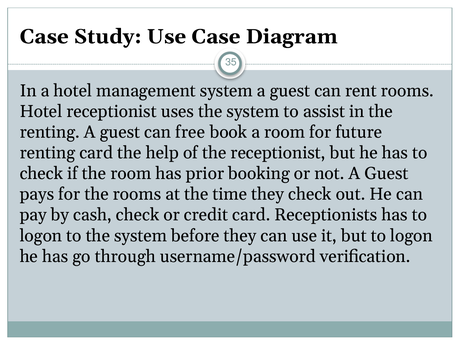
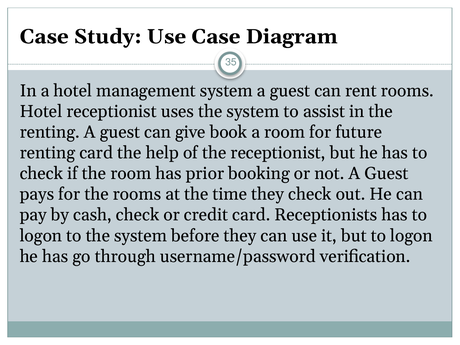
free: free -> give (190, 132)
